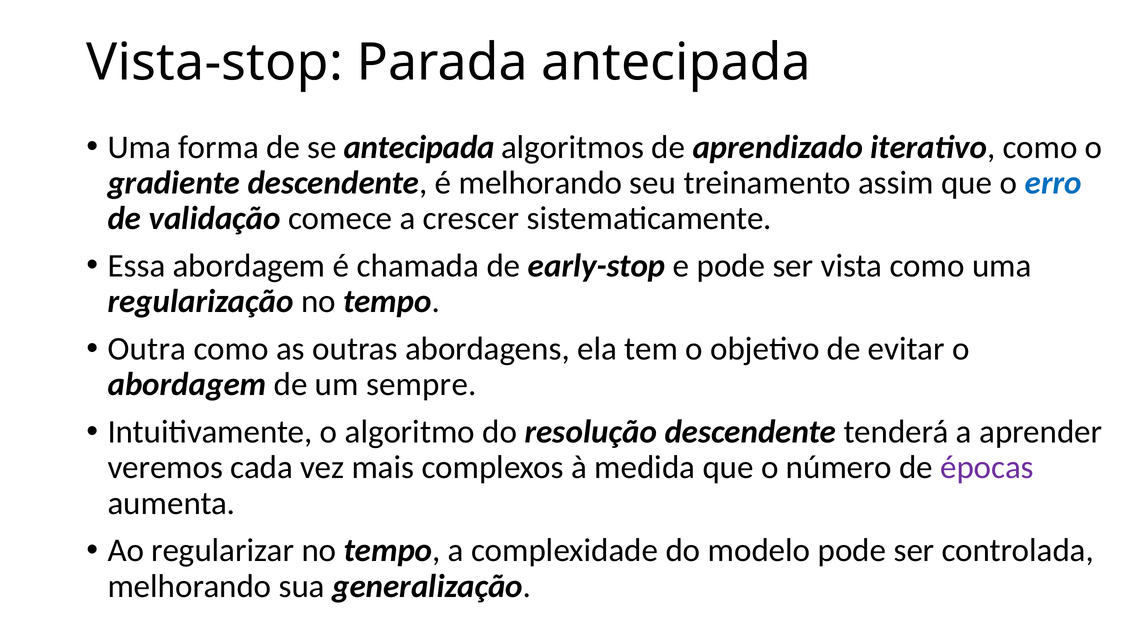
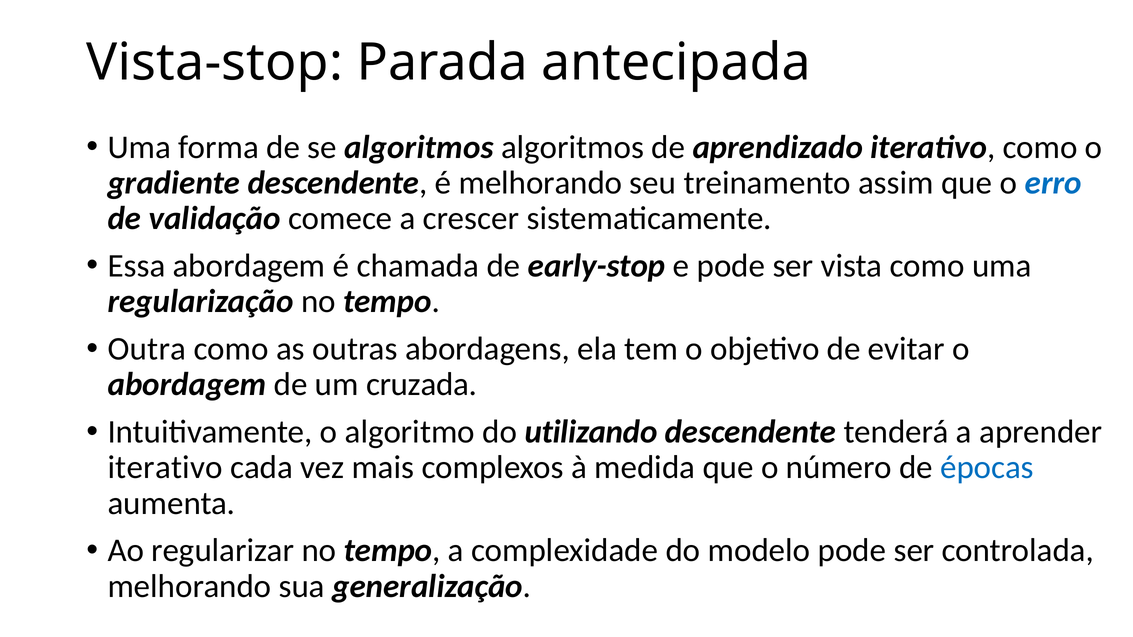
se antecipada: antecipada -> algoritmos (419, 147)
sempre: sempre -> cruzada (422, 385)
resolução: resolução -> utilizando (591, 432)
veremos: veremos -> iterativo (165, 468)
épocas colour: purple -> blue (987, 468)
